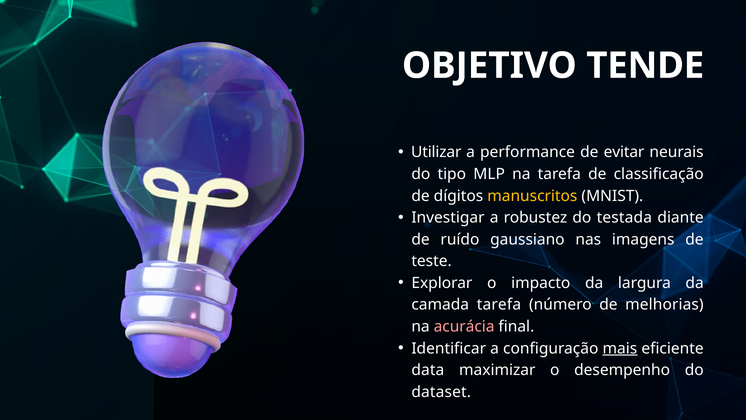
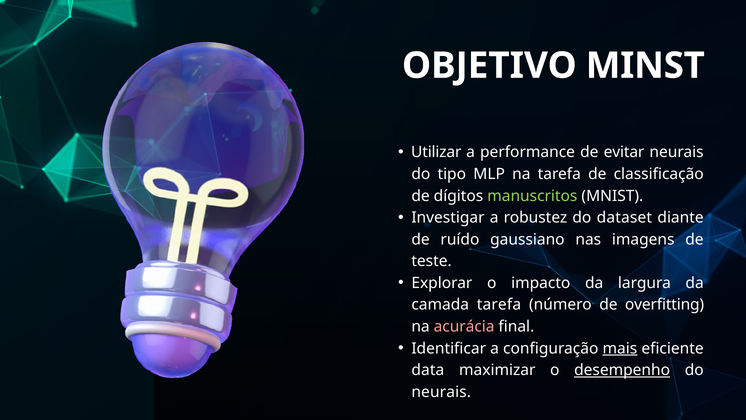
TENDE: TENDE -> MINST (645, 66)
manuscritos colour: yellow -> light green (532, 196)
testada: testada -> dataset (624, 218)
melhorias: melhorias -> overfitting (665, 305)
desempenho underline: none -> present (622, 370)
dataset: dataset -> neurais (441, 392)
